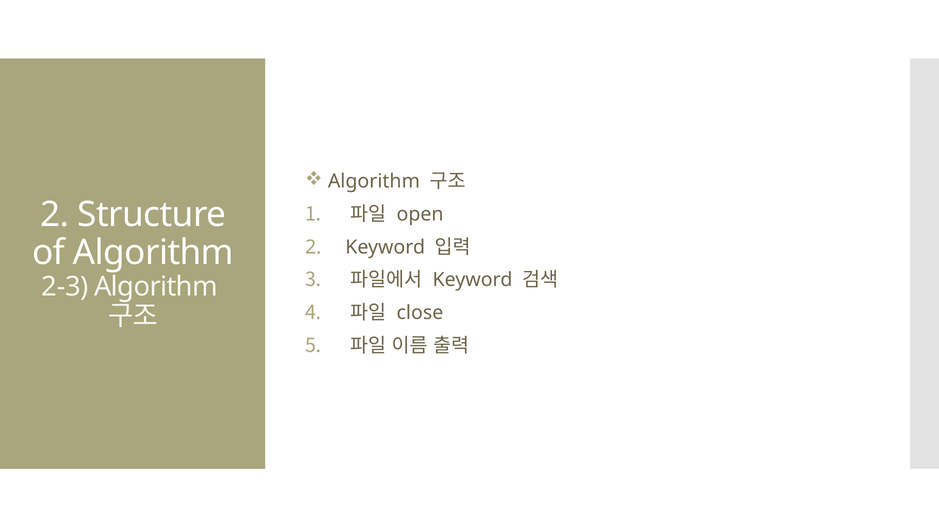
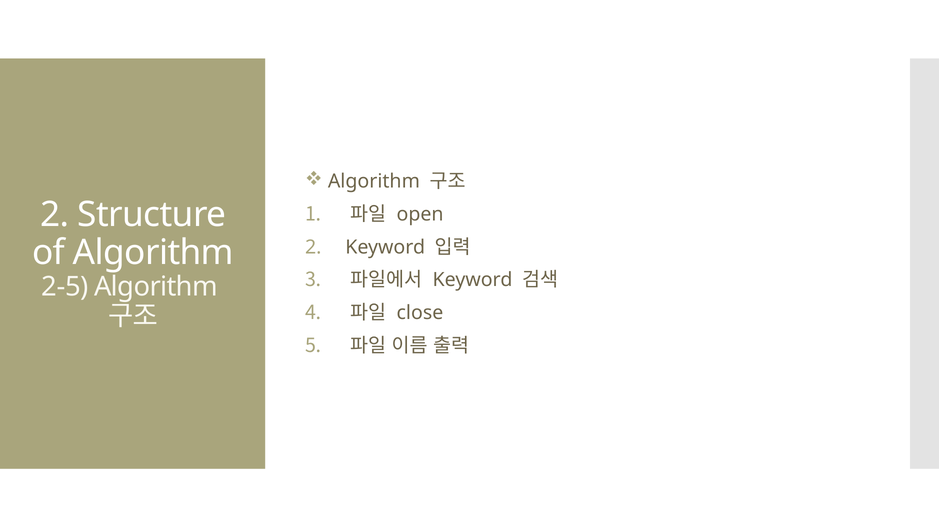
2-3: 2-3 -> 2-5 (65, 287)
